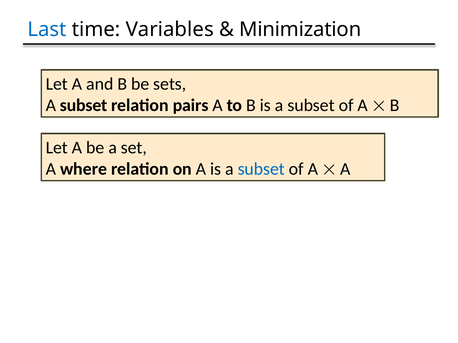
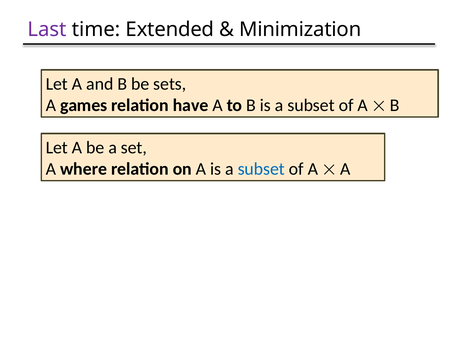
Last colour: blue -> purple (47, 30)
Variables: Variables -> Extended (170, 30)
subset: subset -> games (84, 106)
pairs: pairs -> have (191, 106)
